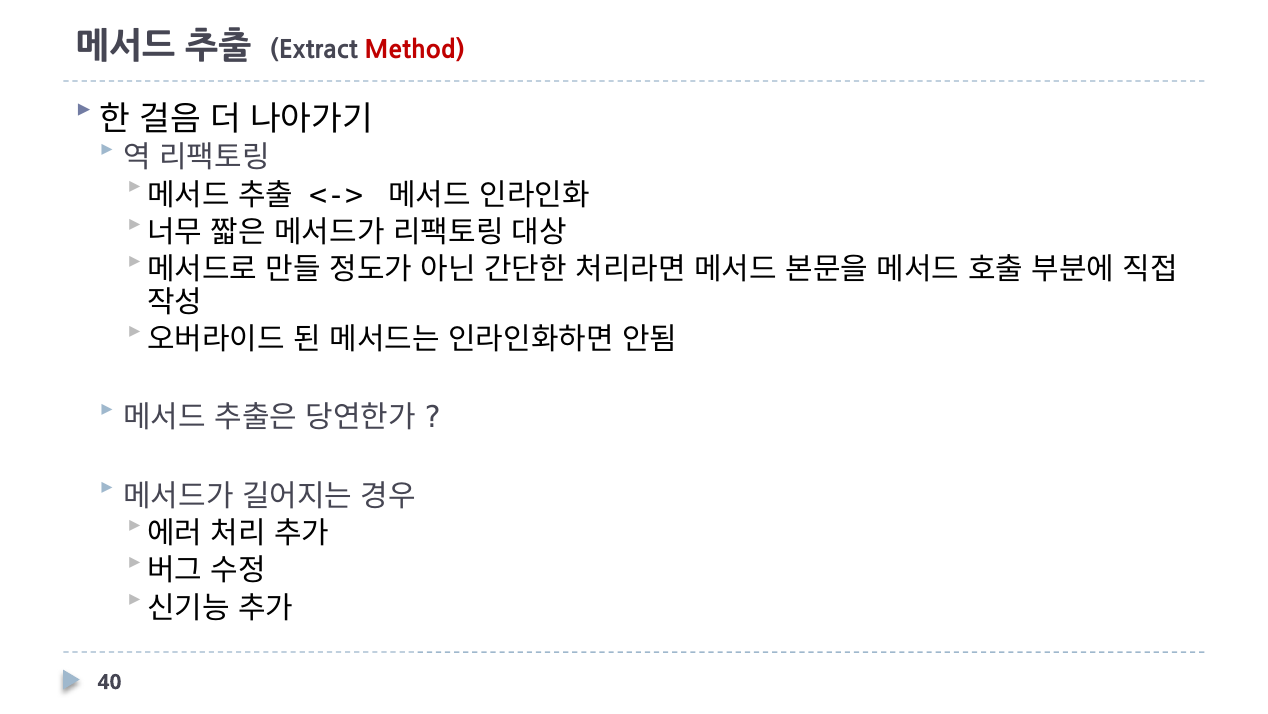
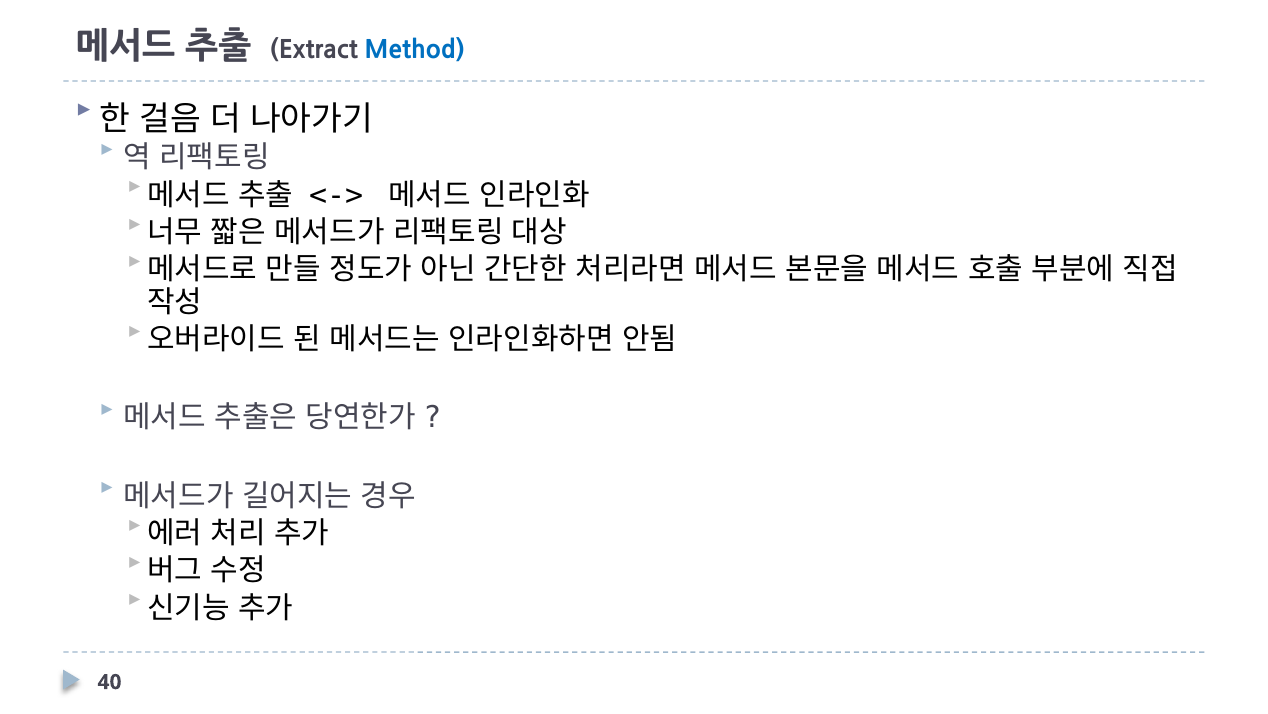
Method colour: red -> blue (415, 50)
